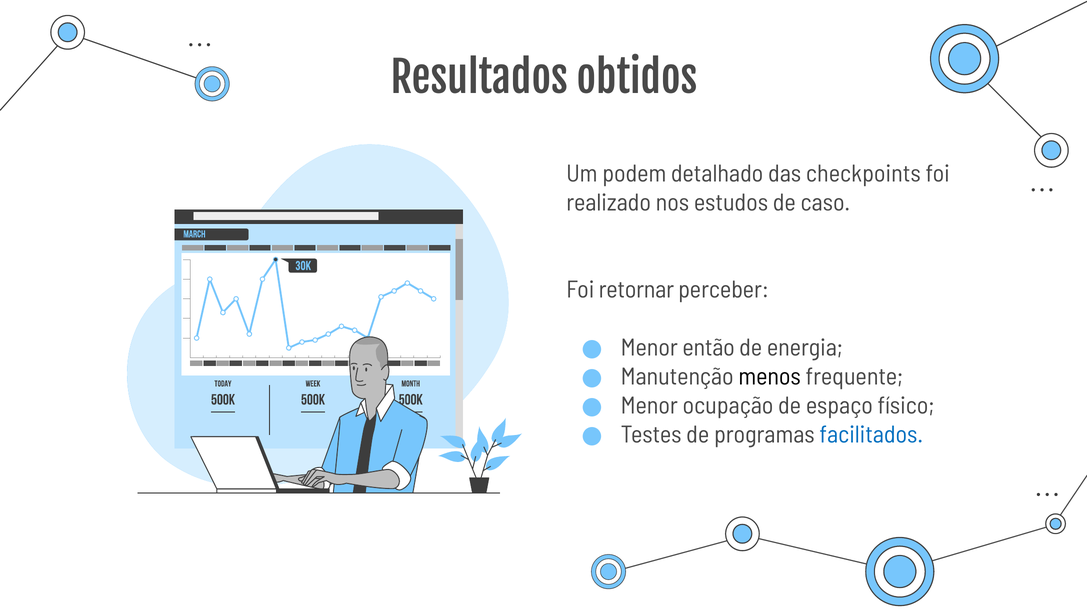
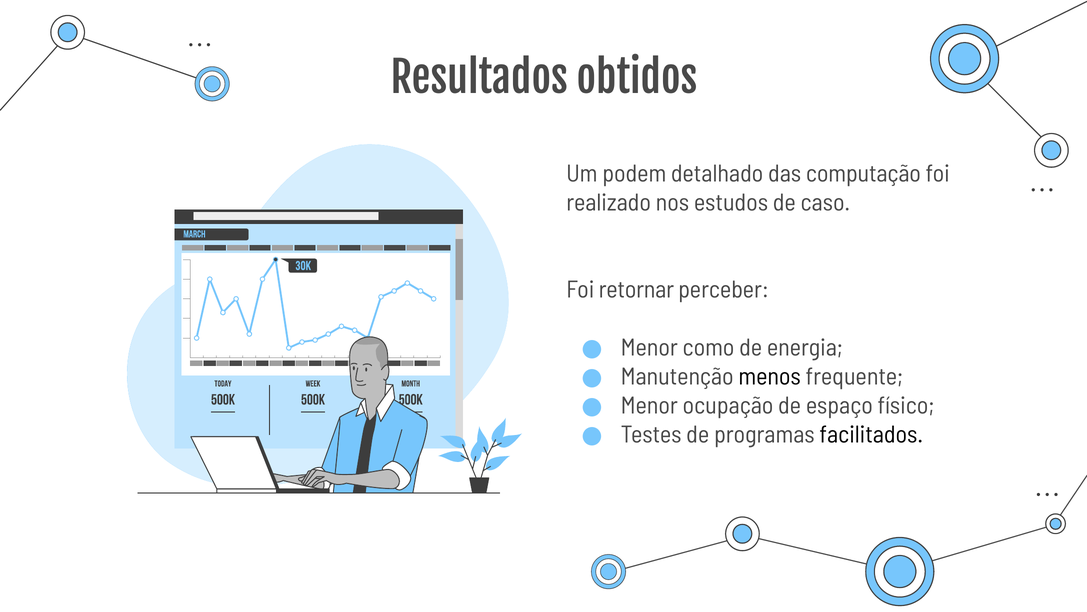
checkpoints: checkpoints -> computação (863, 174)
então: então -> como (709, 347)
facilitados colour: blue -> black (871, 434)
